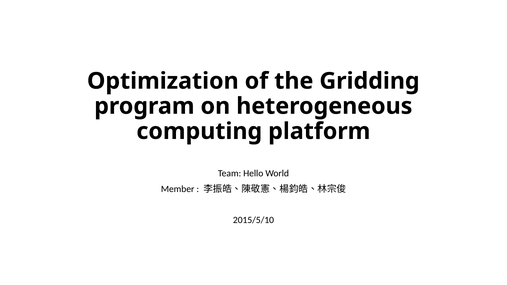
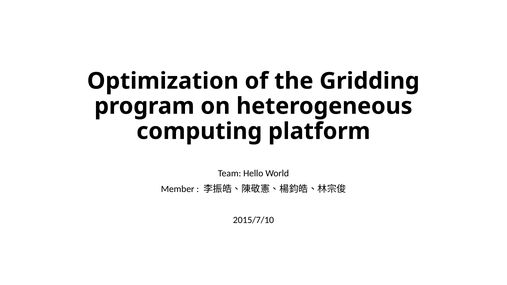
2015/5/10: 2015/5/10 -> 2015/7/10 (253, 220)
